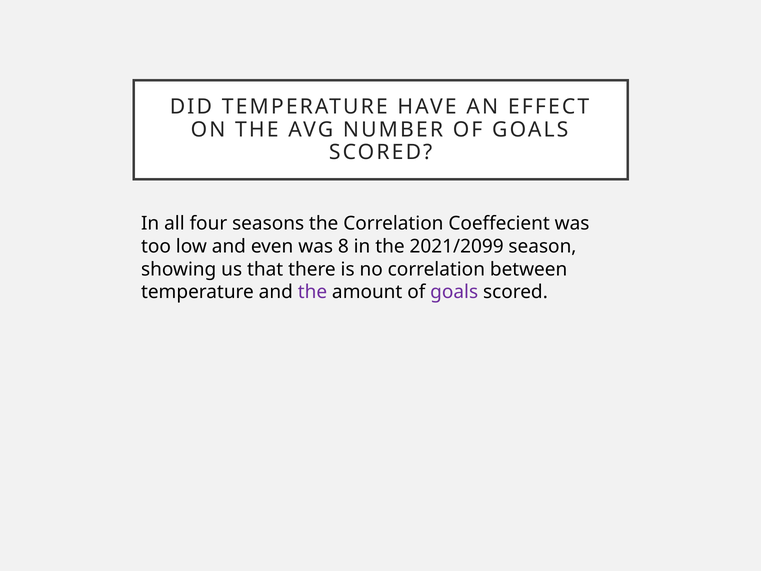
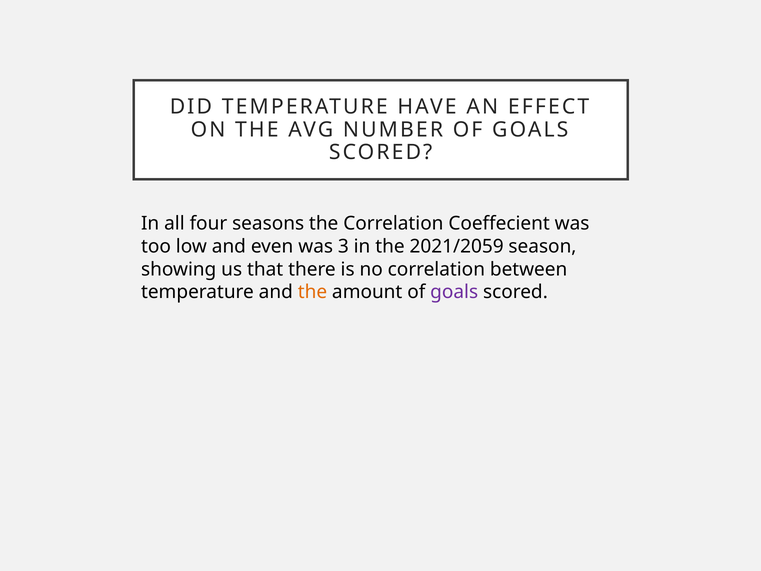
8: 8 -> 3 (343, 246)
2021/2099: 2021/2099 -> 2021/2059 (457, 246)
the colour: purple -> orange (312, 292)
